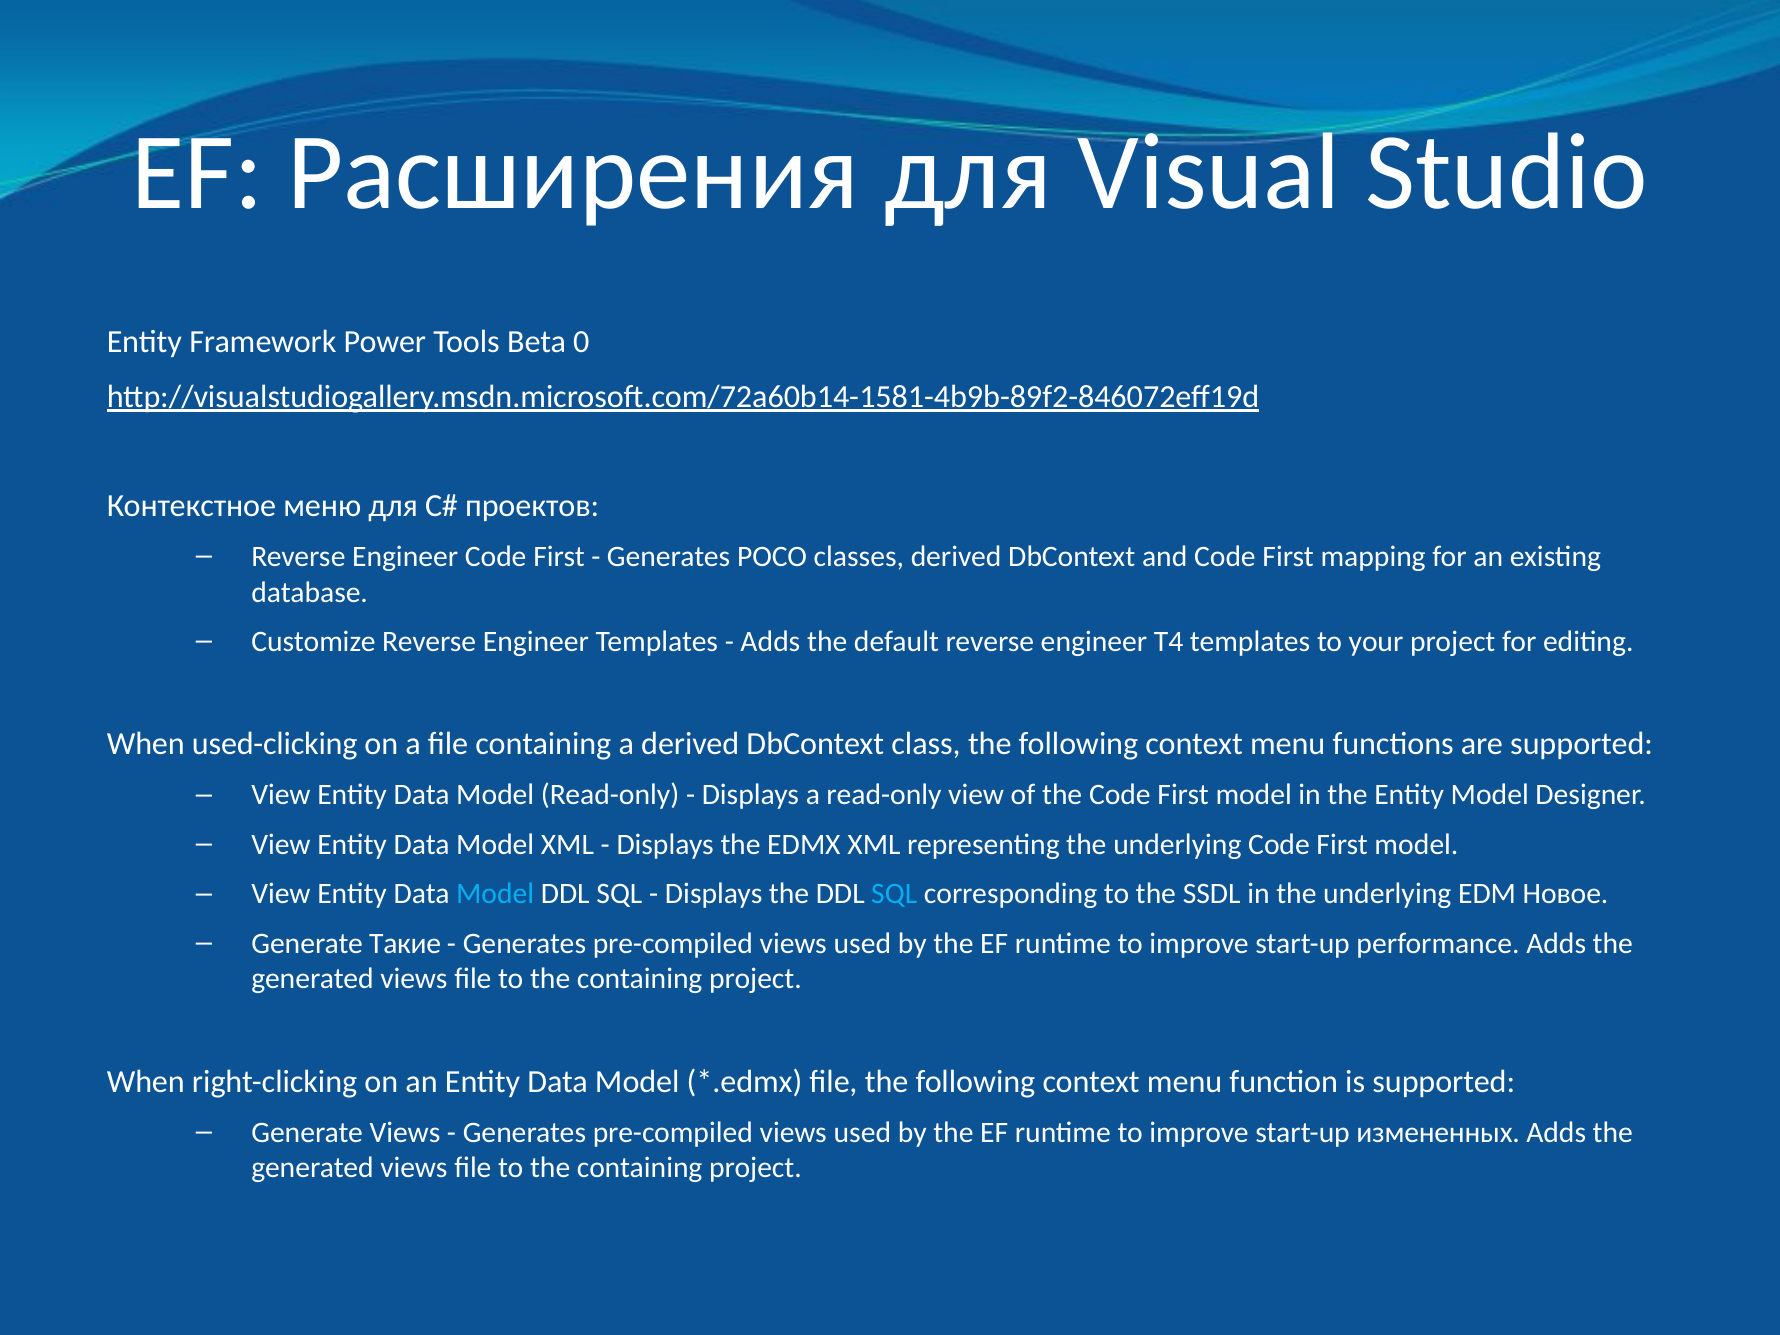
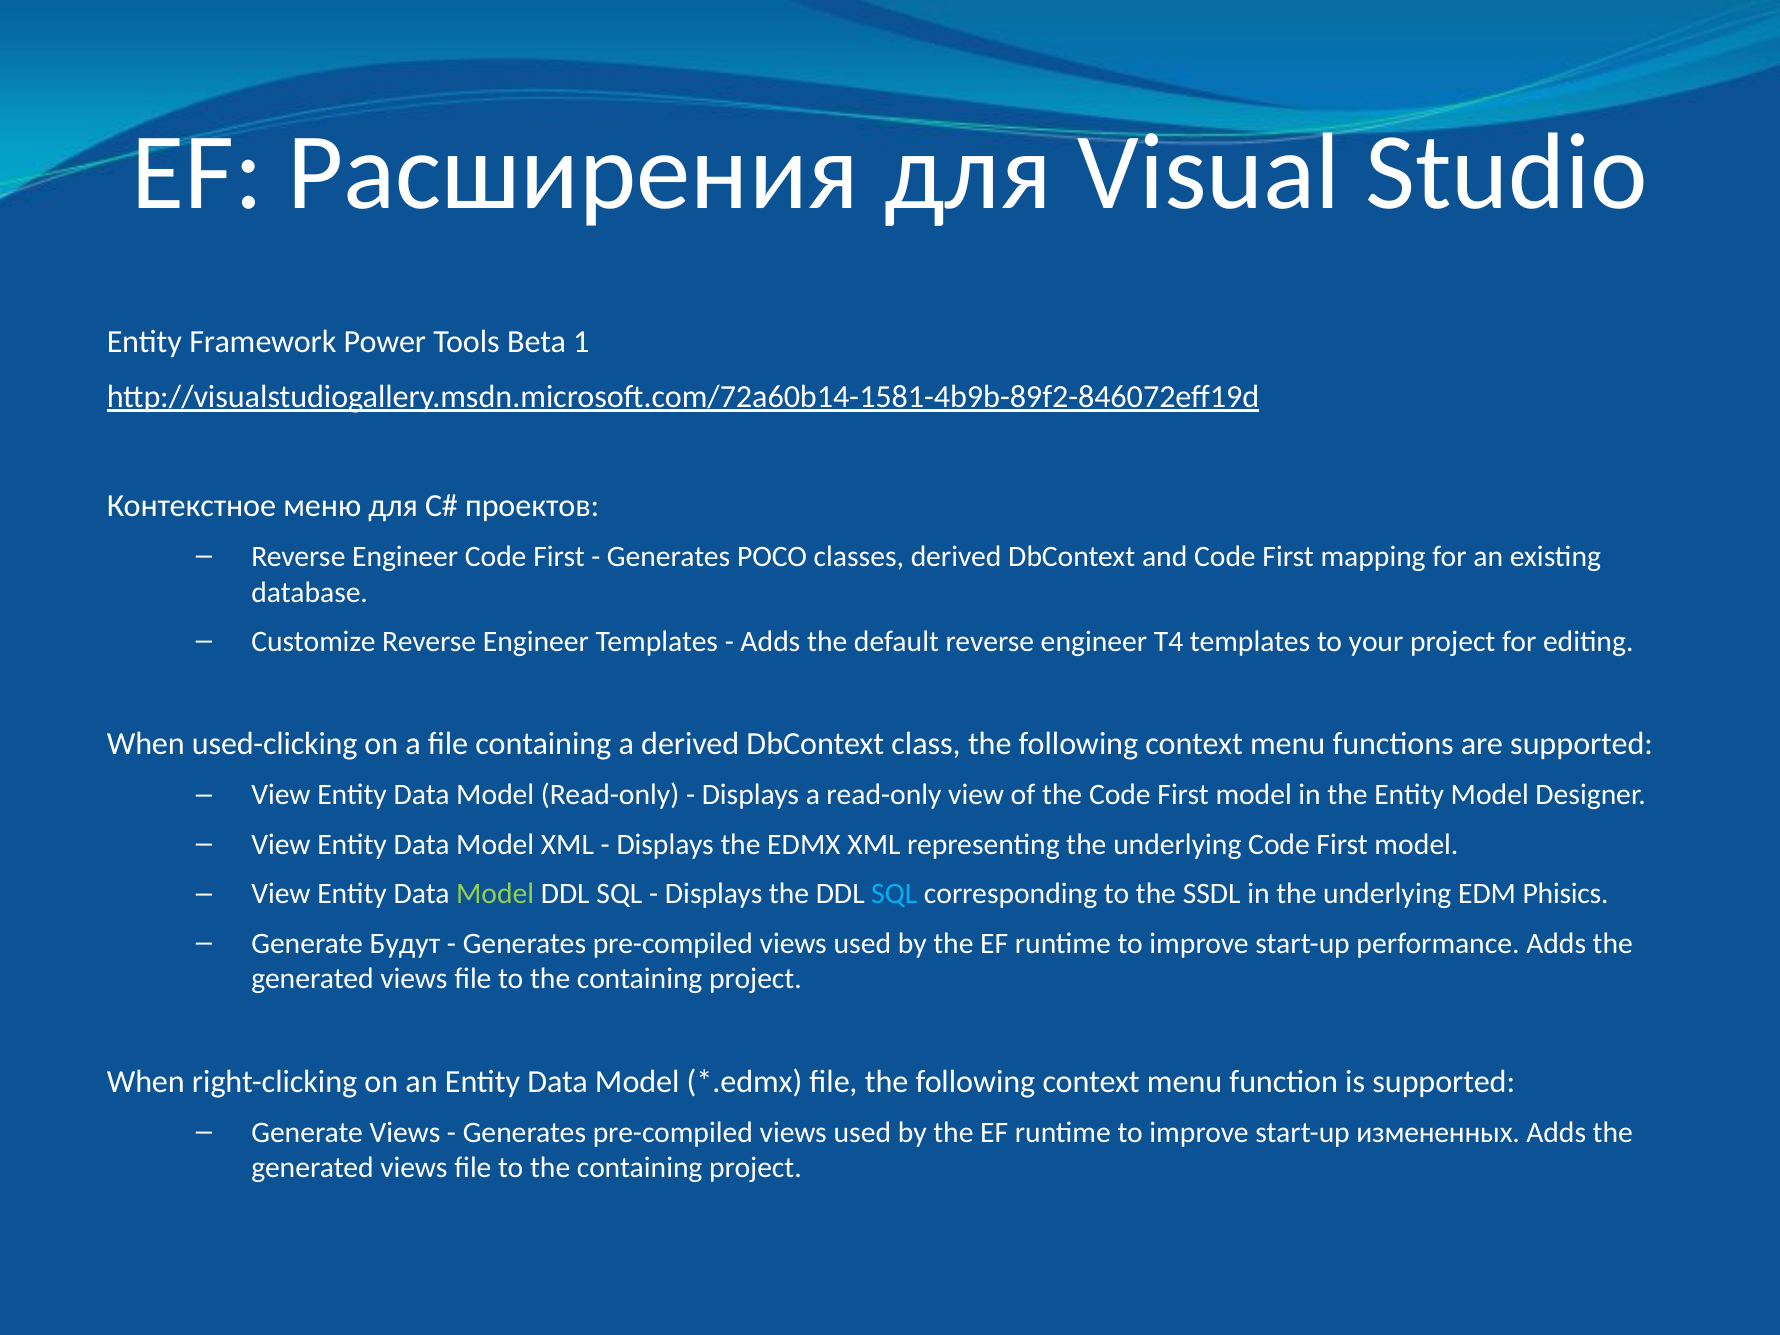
0: 0 -> 1 (581, 342)
Model colour: light blue -> light green (495, 894)
Новое: Новое -> Phisics (1566, 894)
Такие: Такие -> Будут (405, 944)
